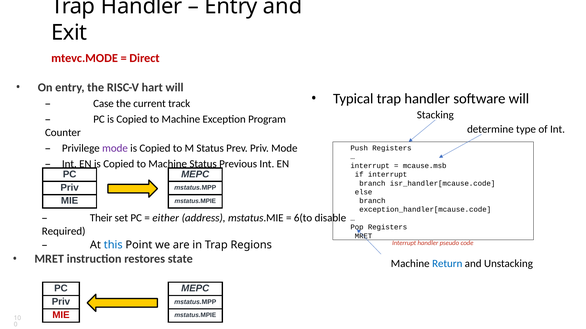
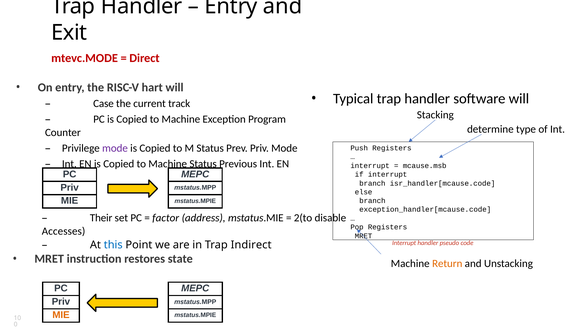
either: either -> factor (166, 218)
6(to: 6(to -> 2(to (303, 218)
Required: Required -> Accesses (64, 232)
Regions: Regions -> Indirect (251, 245)
Return colour: blue -> orange (447, 264)
MIE colour: red -> orange (61, 316)
